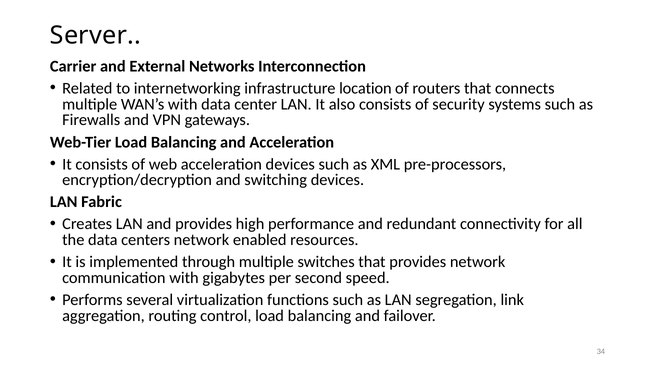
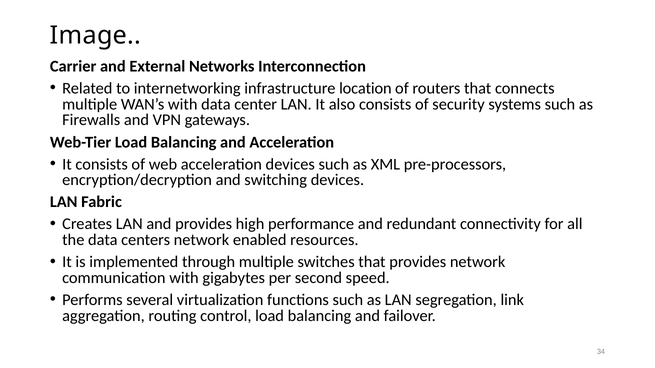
Server: Server -> Image (95, 36)
